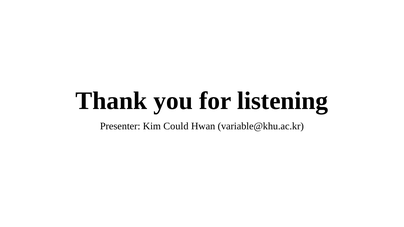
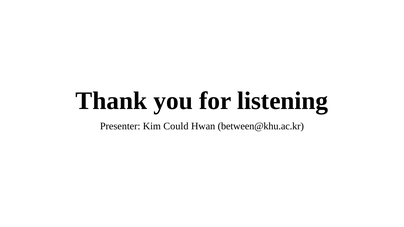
variable@khu.ac.kr: variable@khu.ac.kr -> between@khu.ac.kr (261, 126)
